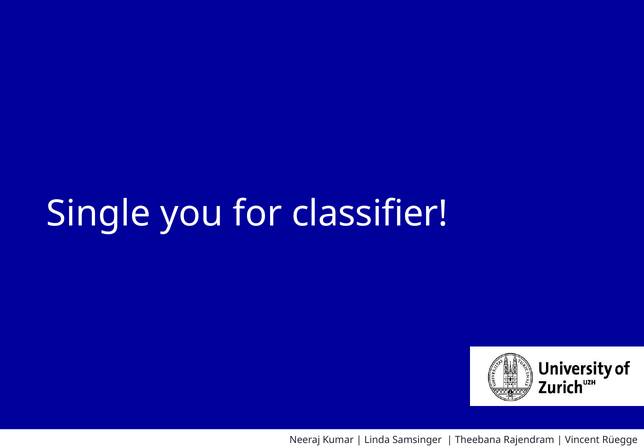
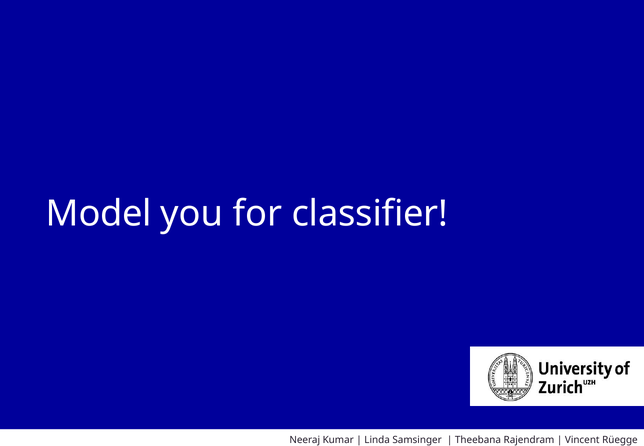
Single: Single -> Model (99, 214)
